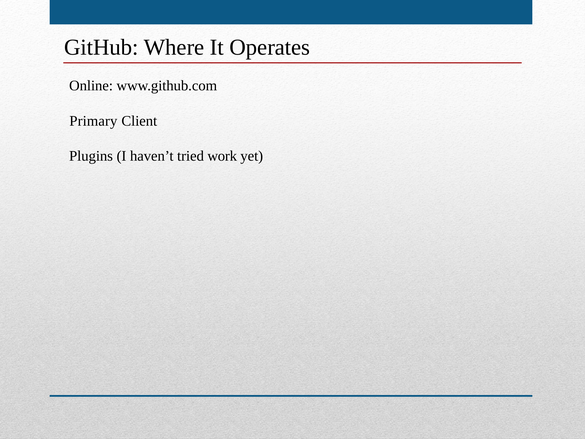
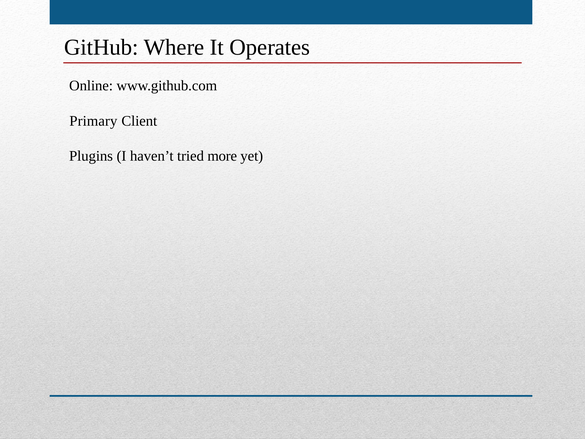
work: work -> more (222, 156)
